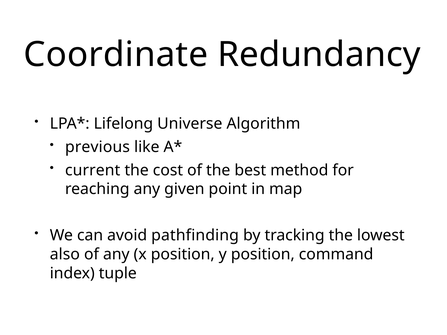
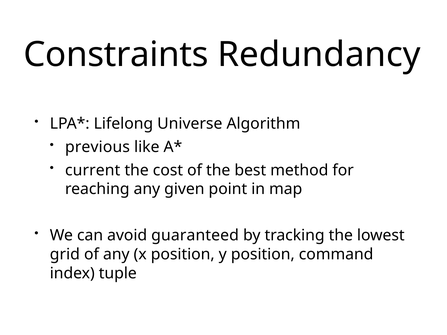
Coordinate: Coordinate -> Constraints (116, 55)
pathfinding: pathfinding -> guaranteed (195, 236)
also: also -> grid (65, 255)
